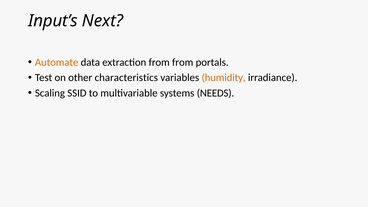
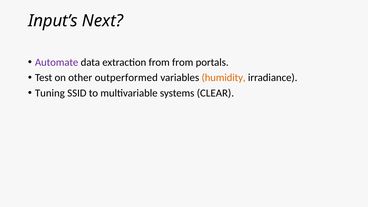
Automate colour: orange -> purple (57, 62)
characteristics: characteristics -> outperformed (126, 78)
Scaling: Scaling -> Tuning (50, 93)
NEEDS: NEEDS -> CLEAR (215, 93)
